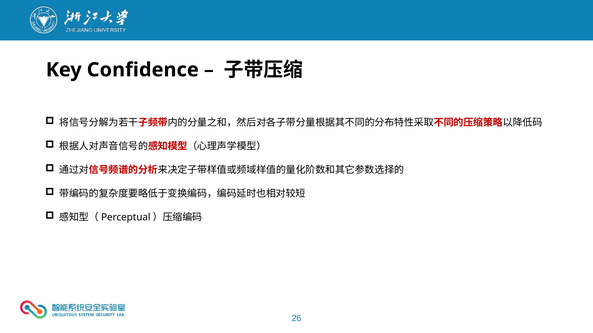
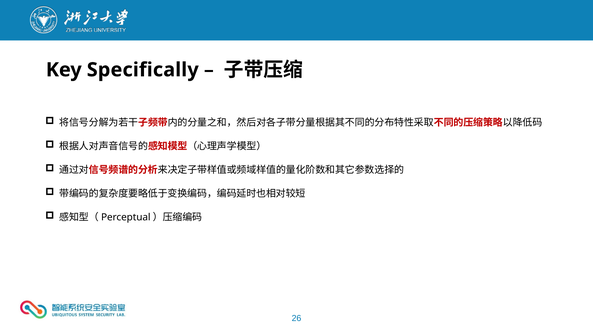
Confidence: Confidence -> Specifically (143, 70)
